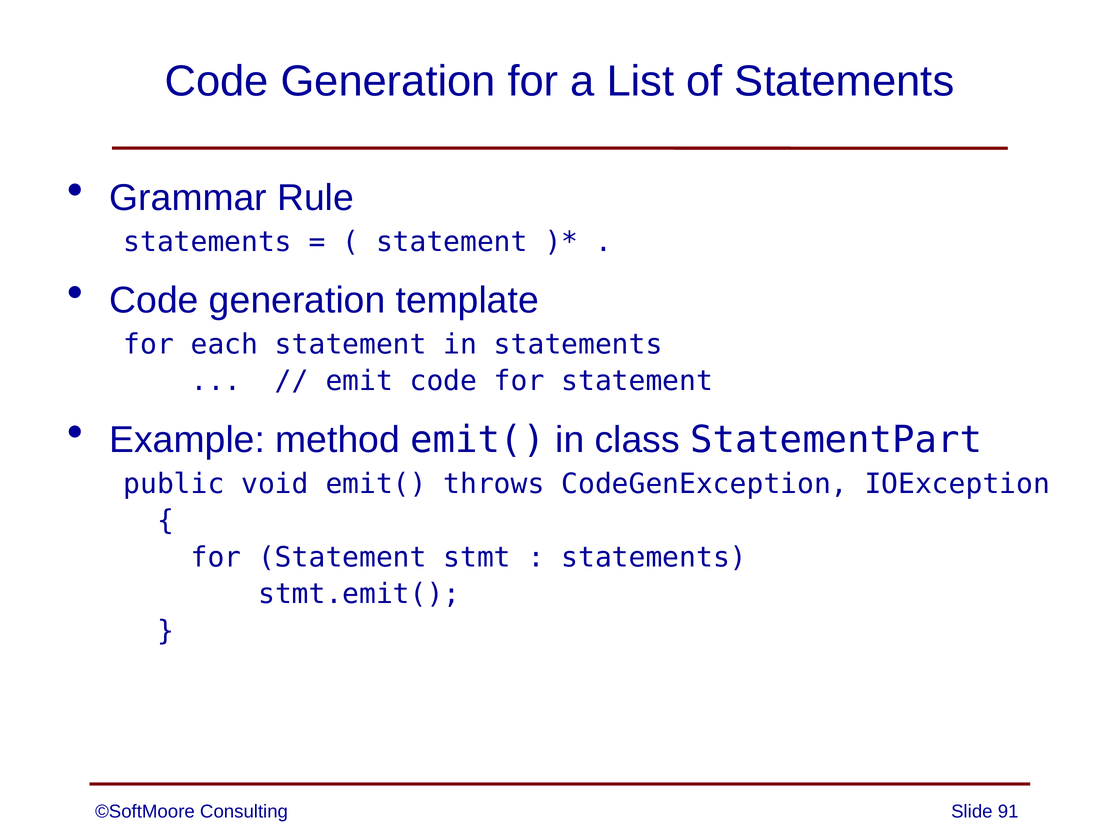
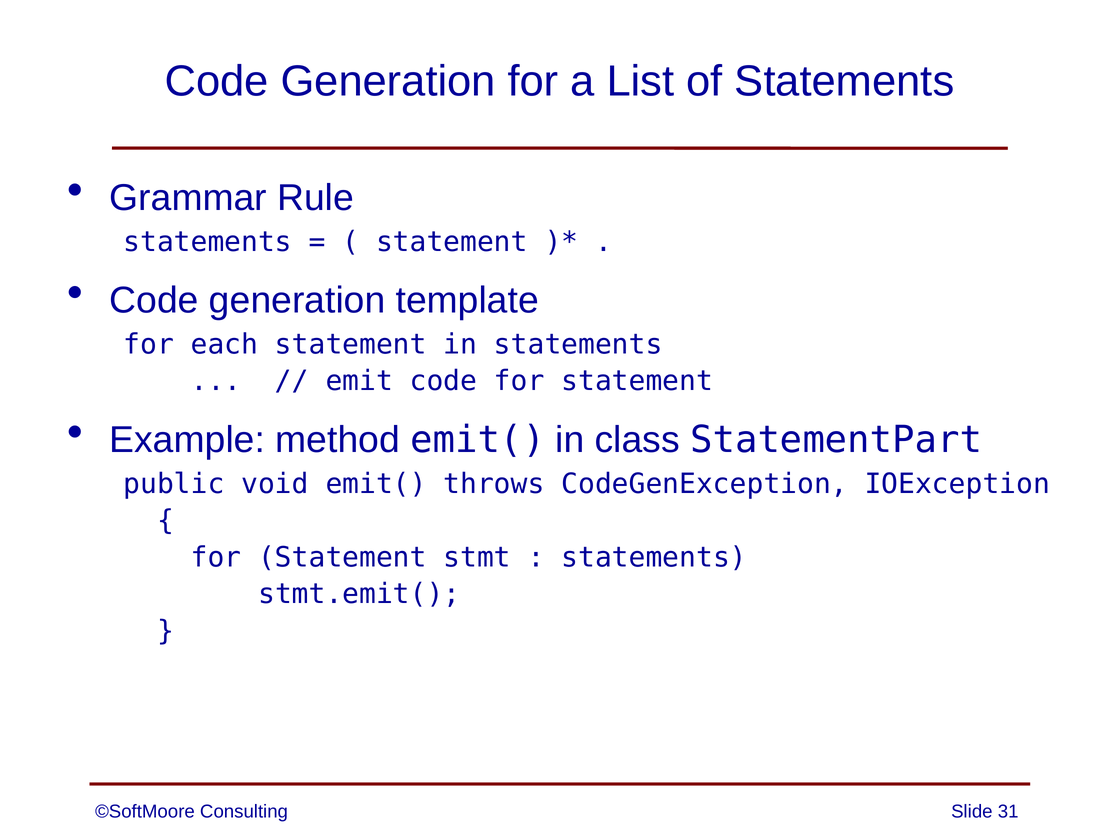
91: 91 -> 31 (1008, 811)
